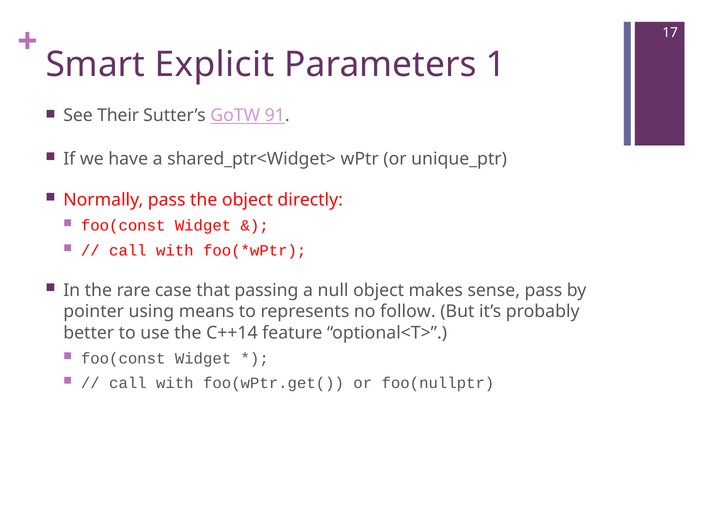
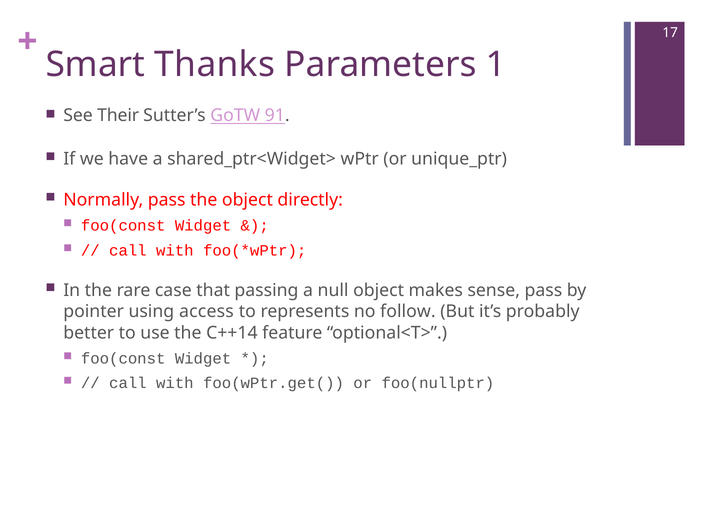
Explicit: Explicit -> Thanks (215, 65)
means: means -> access (206, 312)
